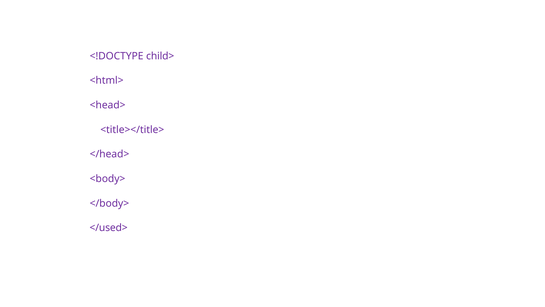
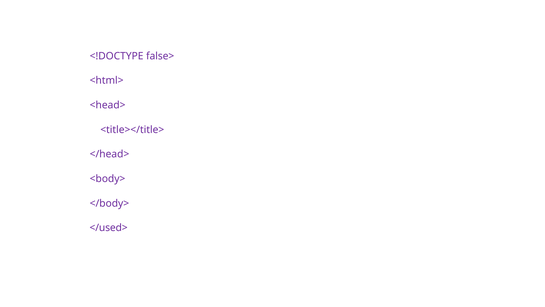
child>: child> -> false> (160, 56)
